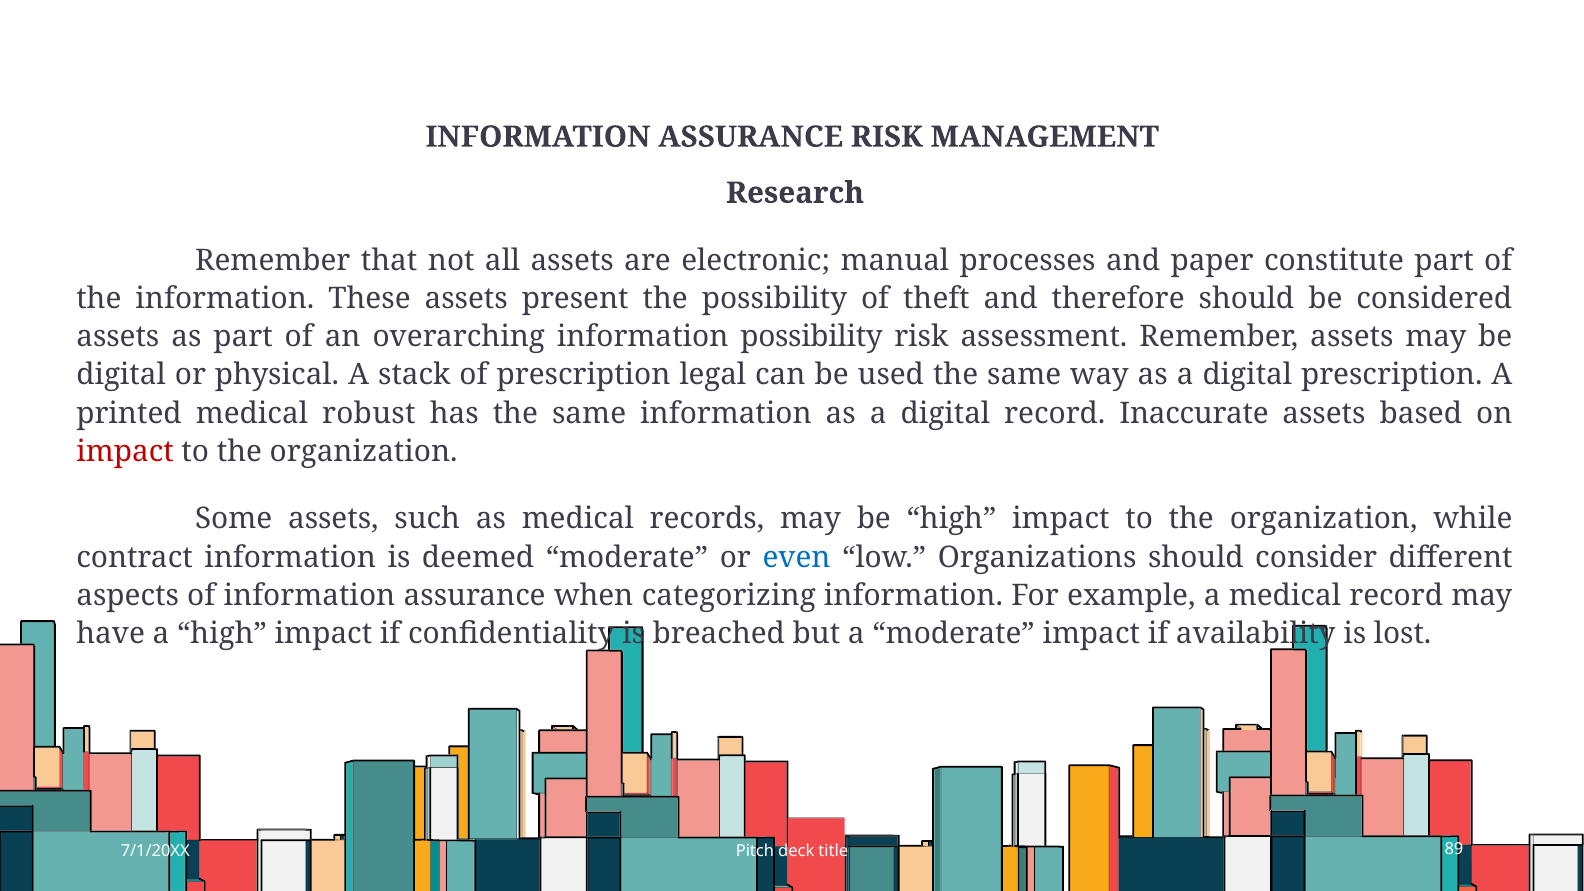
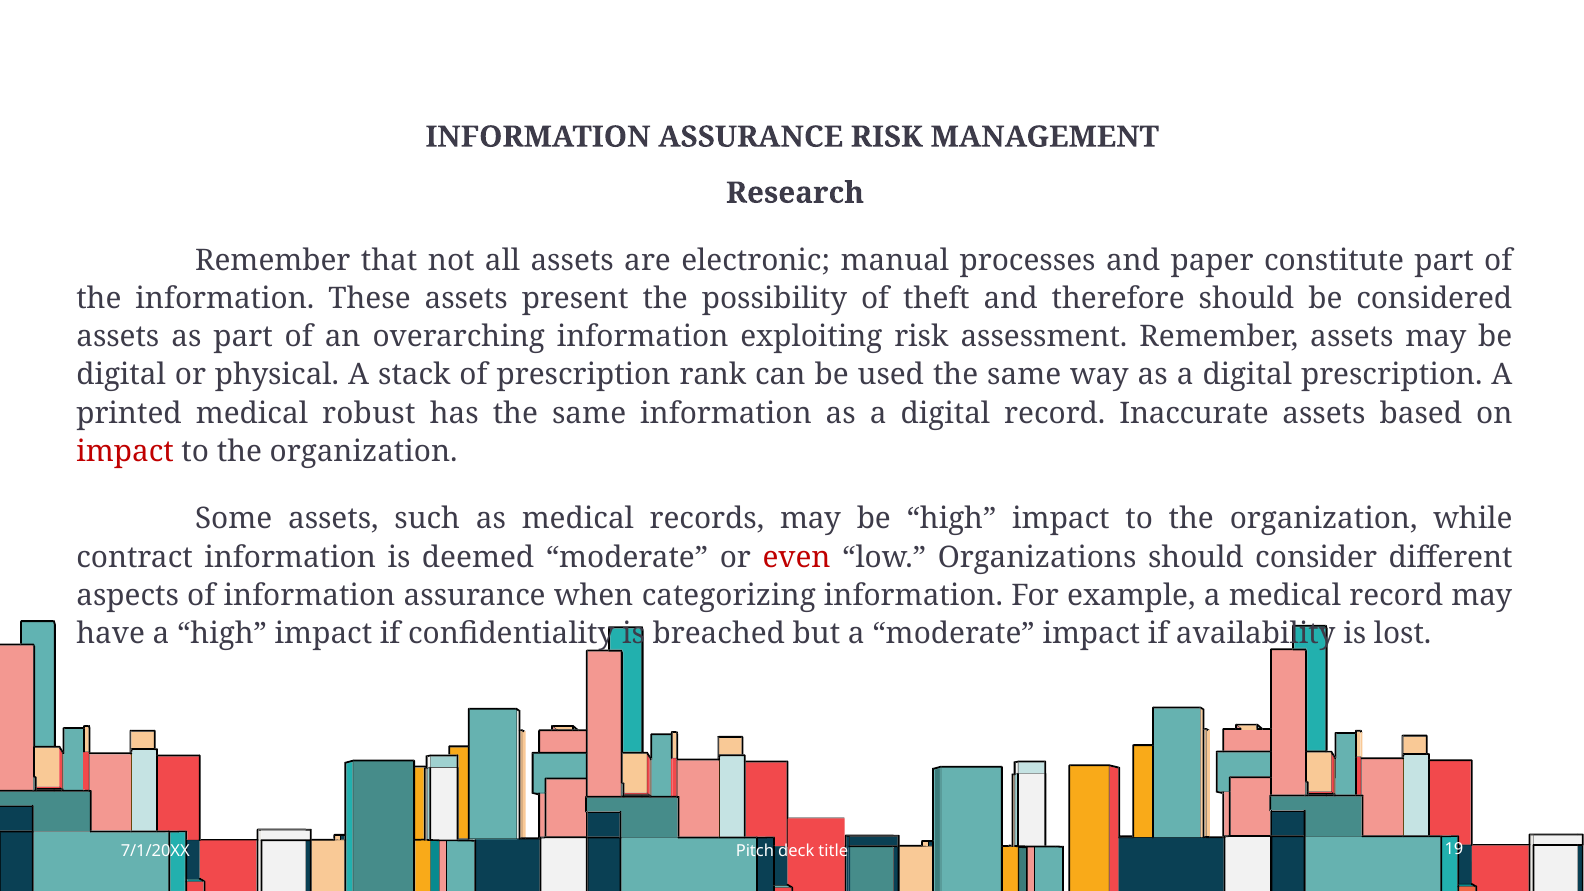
information possibility: possibility -> exploiting (811, 337)
legal: legal -> rank (713, 375)
even colour: blue -> red (797, 557)
89: 89 -> 19 (1454, 849)
